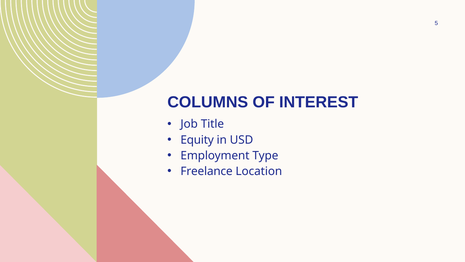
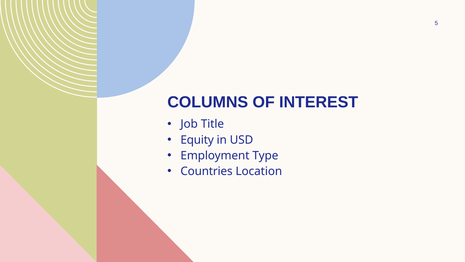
Freelance: Freelance -> Countries (207, 171)
